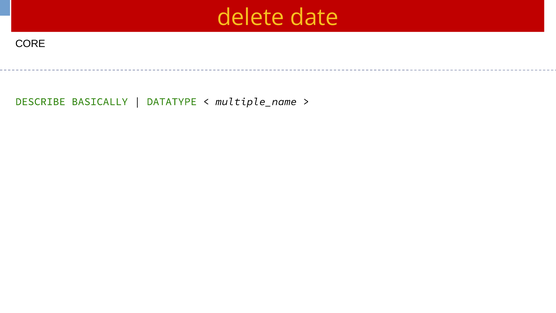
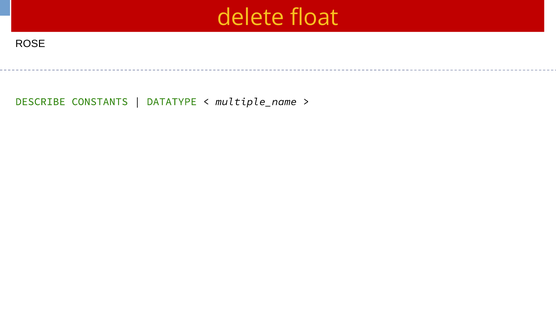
date: date -> float (314, 18)
CORE: CORE -> ROSE (30, 44)
BASICALLY: BASICALLY -> CONSTANTS (100, 102)
